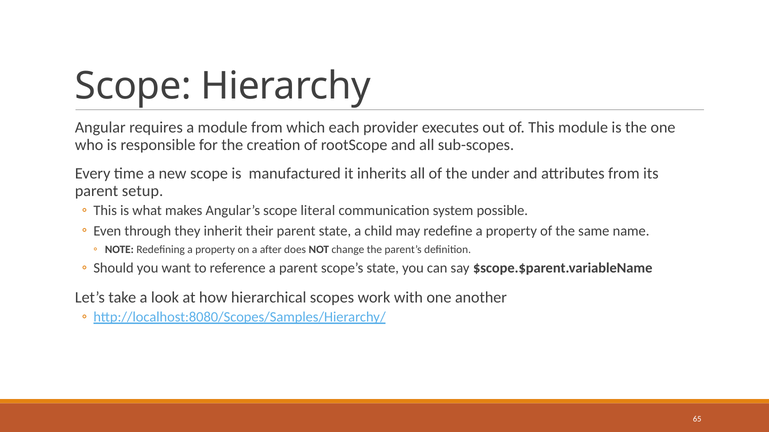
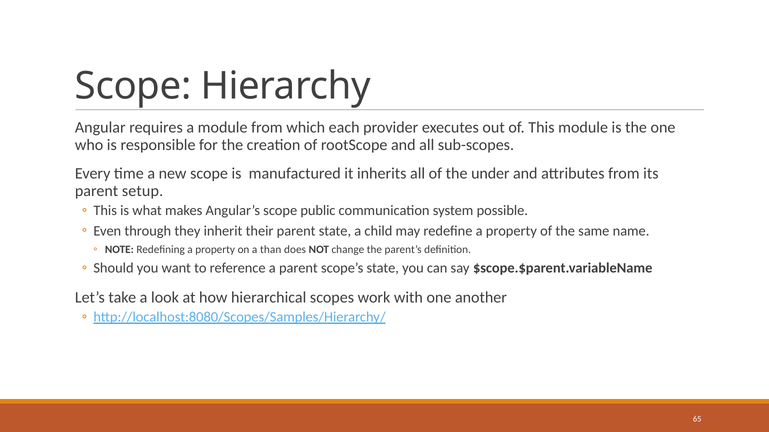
literal: literal -> public (318, 211)
after: after -> than (271, 250)
